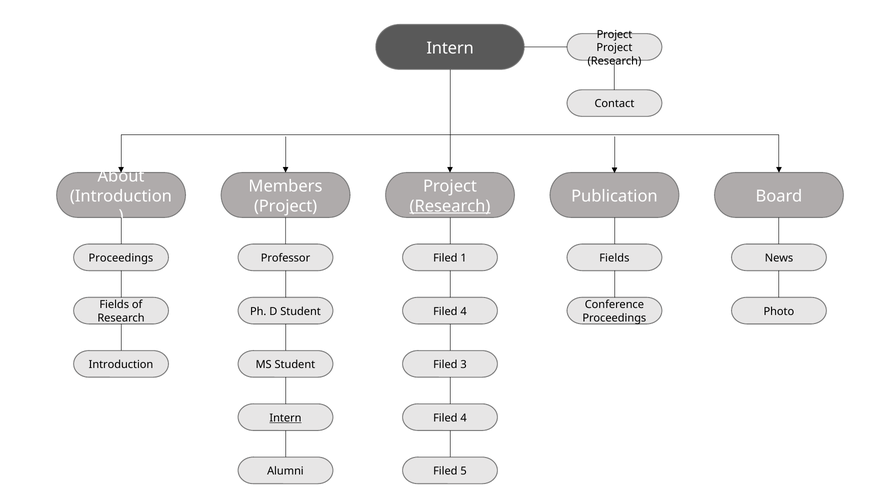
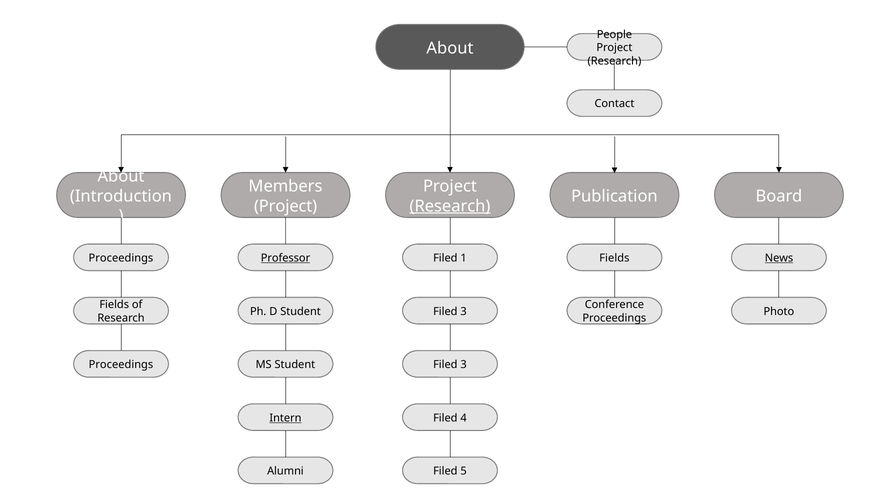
Project: Project -> People (614, 34)
Intern: Intern -> About (450, 48)
Professor underline: none -> present (285, 258)
News underline: none -> present (779, 258)
4: 4 -> 3 (464, 311)
Introduction: Introduction -> Proceedings (121, 364)
